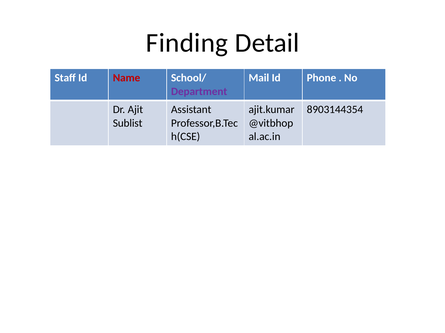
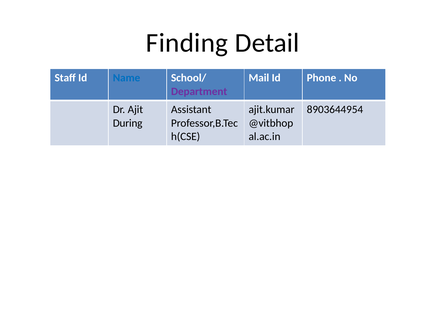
Name colour: red -> blue (127, 78)
8903144354: 8903144354 -> 8903644954 (335, 110)
Sublist: Sublist -> During (128, 123)
